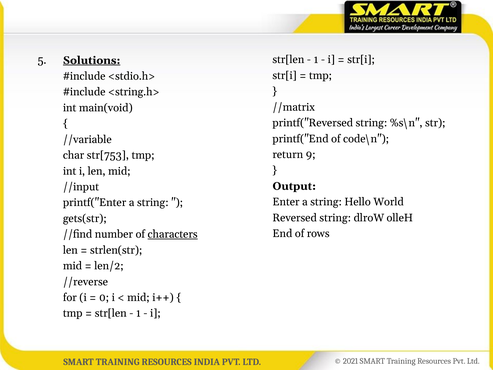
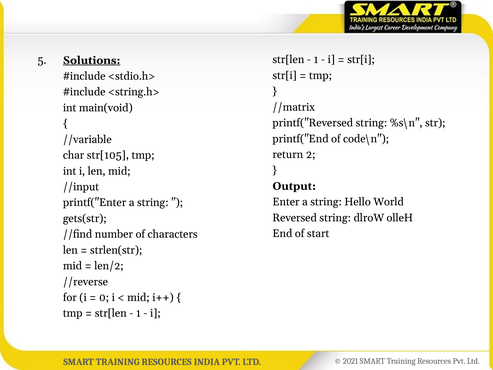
9: 9 -> 2 (311, 154)
str[753: str[753 -> str[105 (108, 155)
rows: rows -> start (318, 233)
characters underline: present -> none (173, 234)
